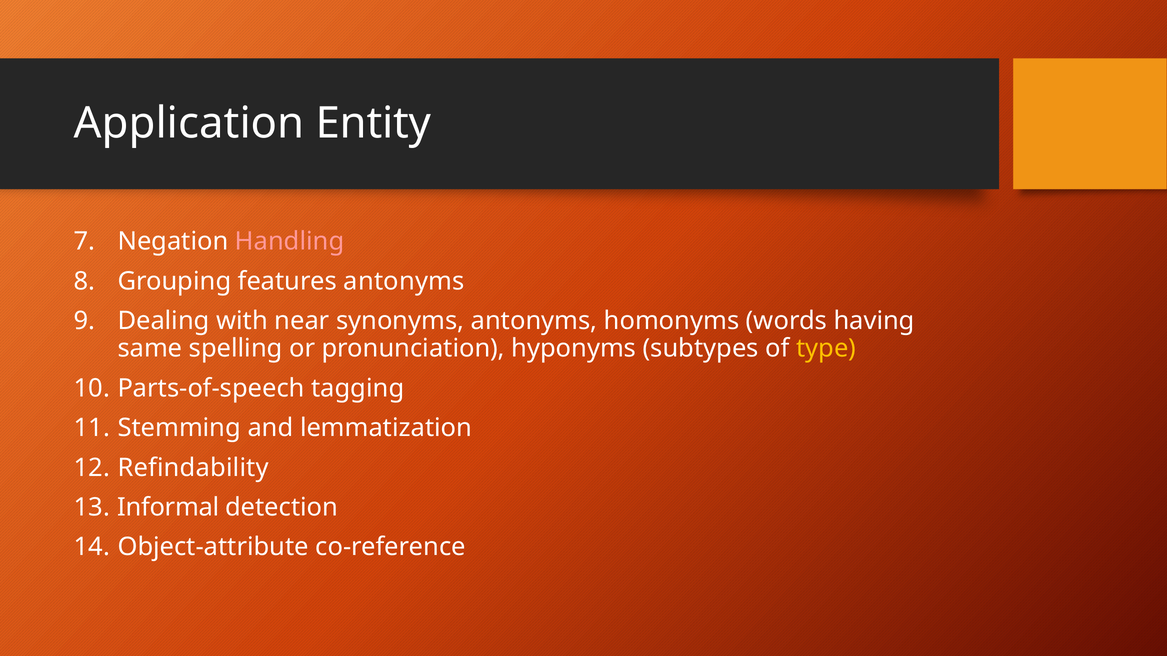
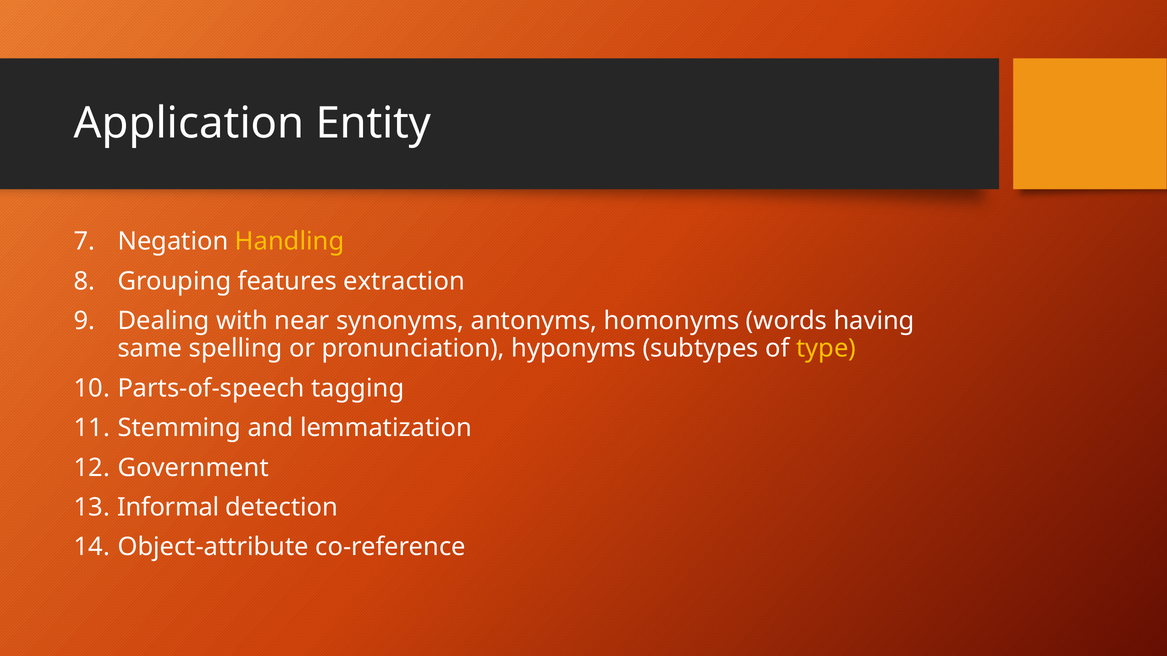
Handling colour: pink -> yellow (290, 242)
features antonyms: antonyms -> extraction (404, 281)
Refindability: Refindability -> Government (193, 468)
